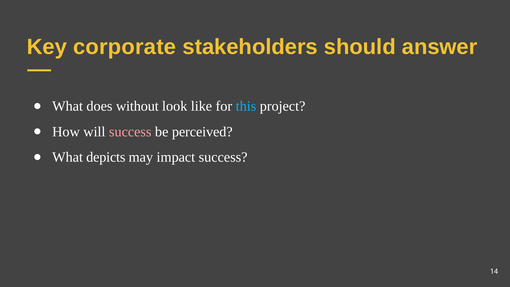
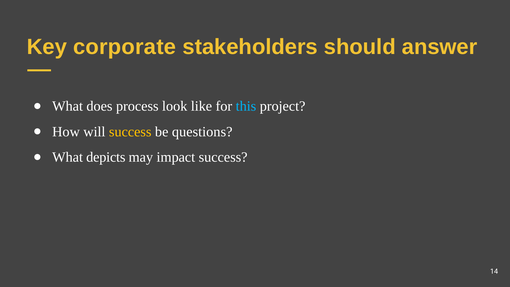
without: without -> process (137, 106)
success colour: pink -> yellow (130, 132)
perceived: perceived -> questions (202, 132)
